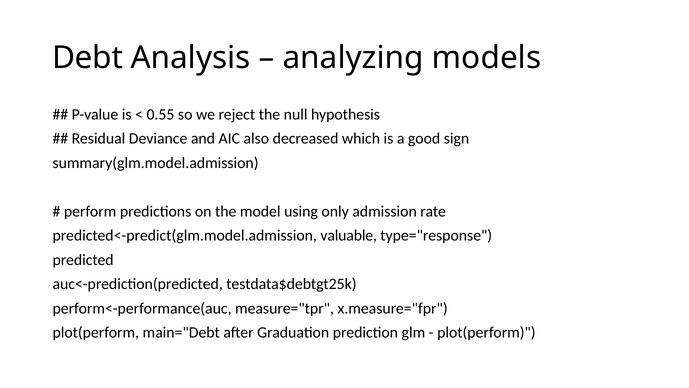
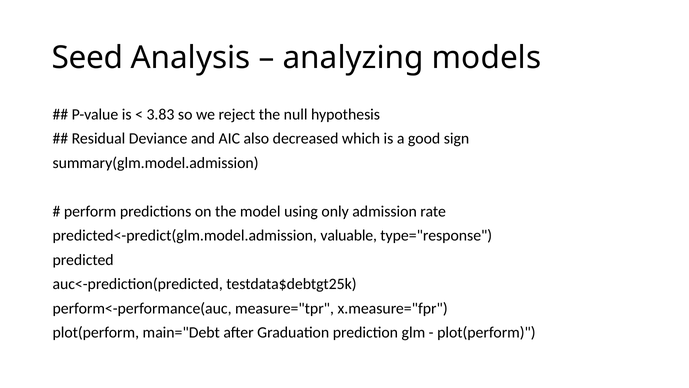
Debt: Debt -> Seed (88, 58)
0.55: 0.55 -> 3.83 (160, 114)
